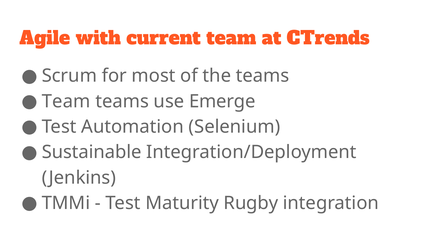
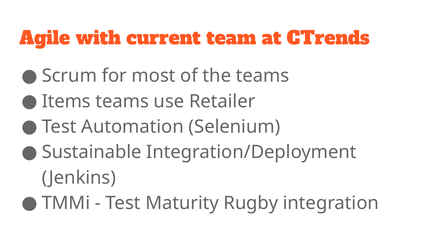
Team: Team -> Items (66, 101)
Emerge: Emerge -> Retailer (222, 101)
